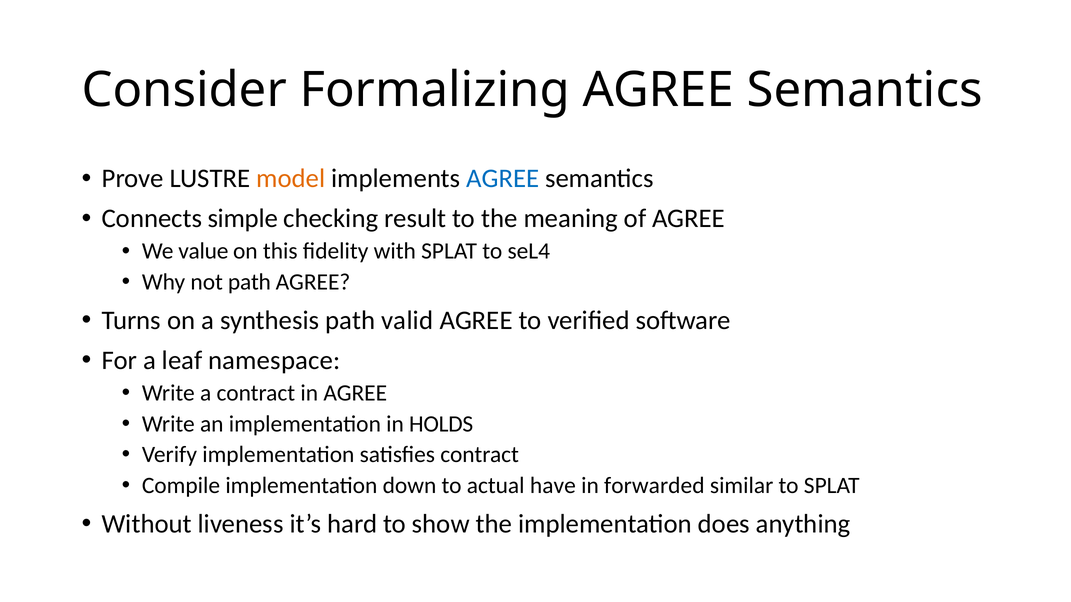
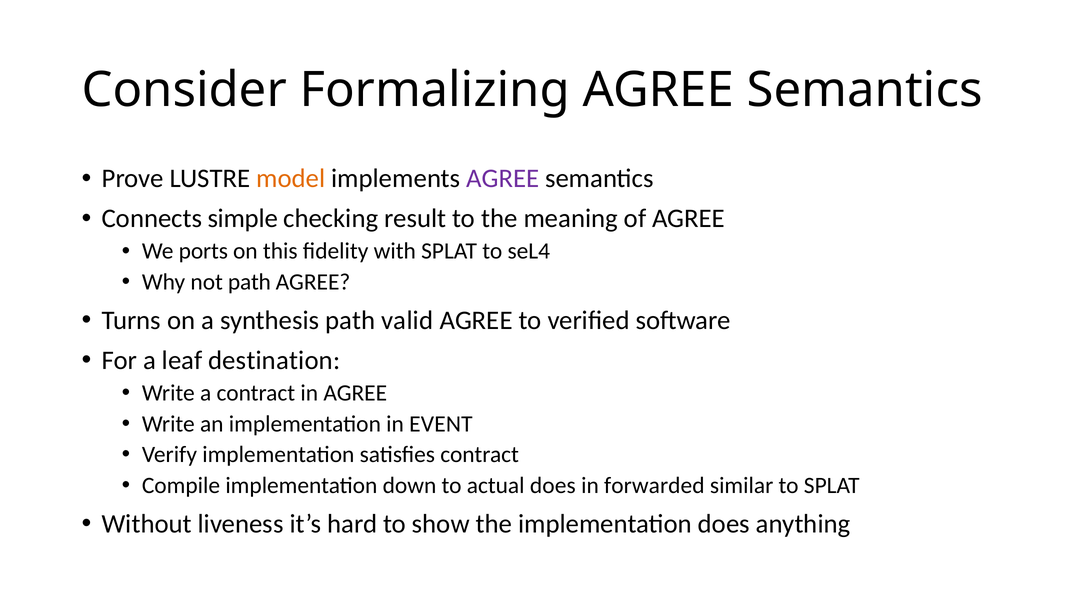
AGREE colour: blue -> purple (503, 179)
value: value -> ports (203, 251)
namespace: namespace -> destination (274, 361)
HOLDS: HOLDS -> EVENT (441, 424)
actual have: have -> does (553, 486)
